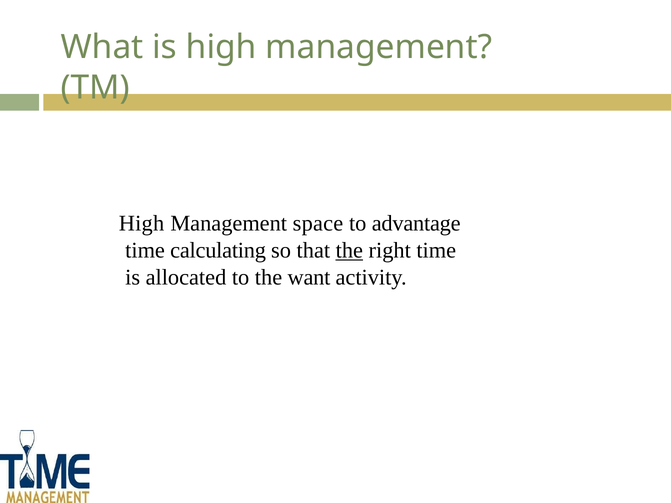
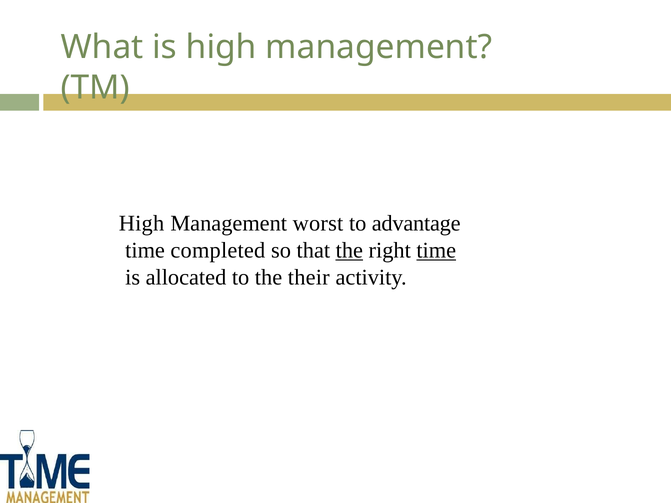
space: space -> worst (318, 223)
calculating: calculating -> completed (218, 250)
time underline: none -> present (436, 250)
want: want -> their (309, 278)
